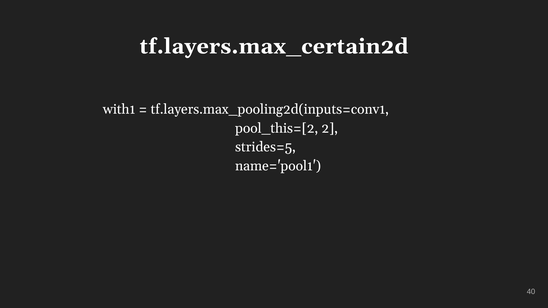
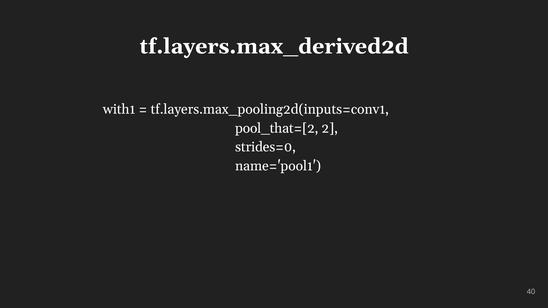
tf.layers.max_certain2d: tf.layers.max_certain2d -> tf.layers.max_derived2d (274, 46)
pool_this=[2: pool_this=[2 -> pool_that=[2 (277, 128)
strides=5: strides=5 -> strides=0 (266, 147)
